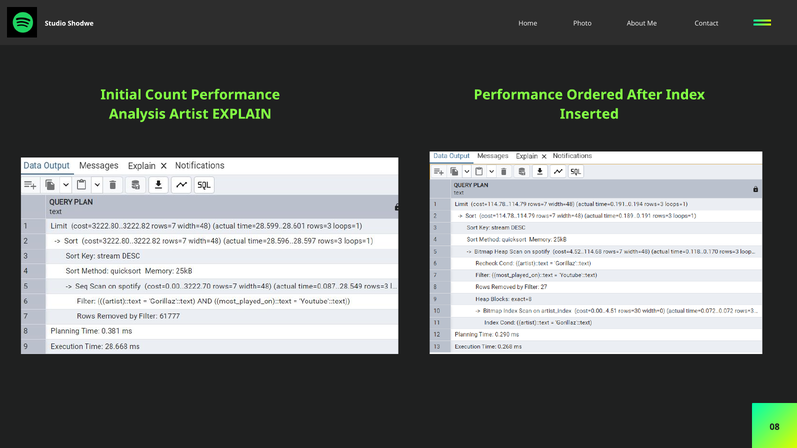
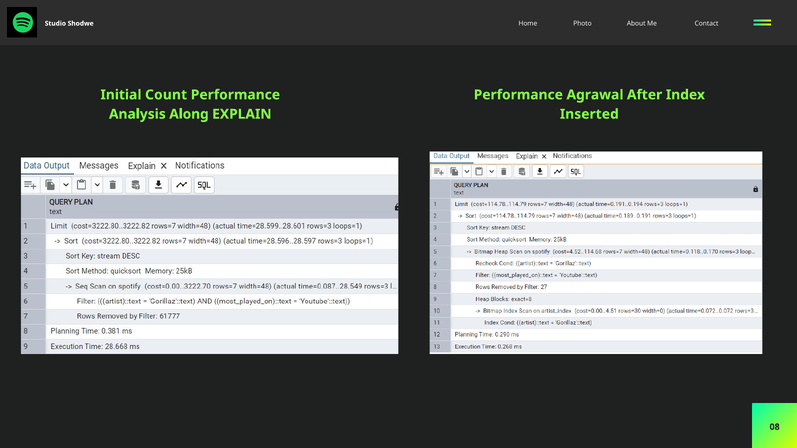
Ordered: Ordered -> Agrawal (595, 95)
Artist: Artist -> Along (189, 114)
